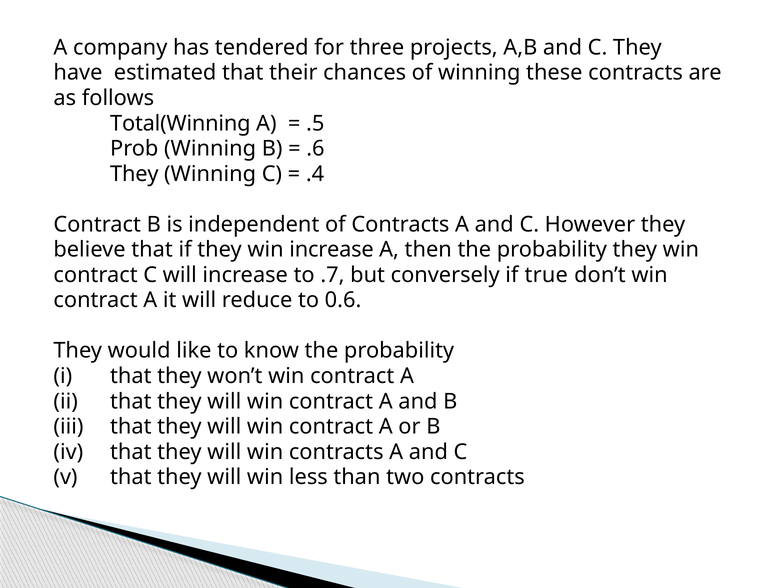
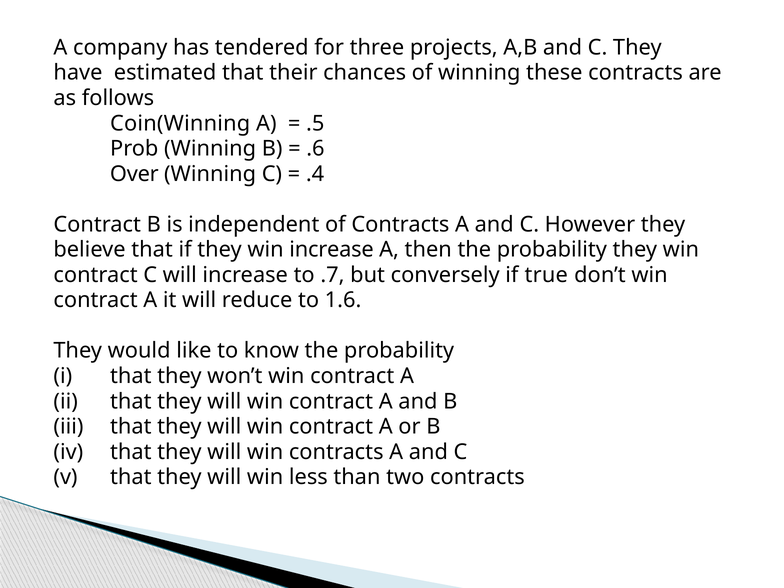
Total(Winning: Total(Winning -> Coin(Winning (180, 123)
They: They -> Over (134, 174)
0.6: 0.6 -> 1.6 (343, 300)
